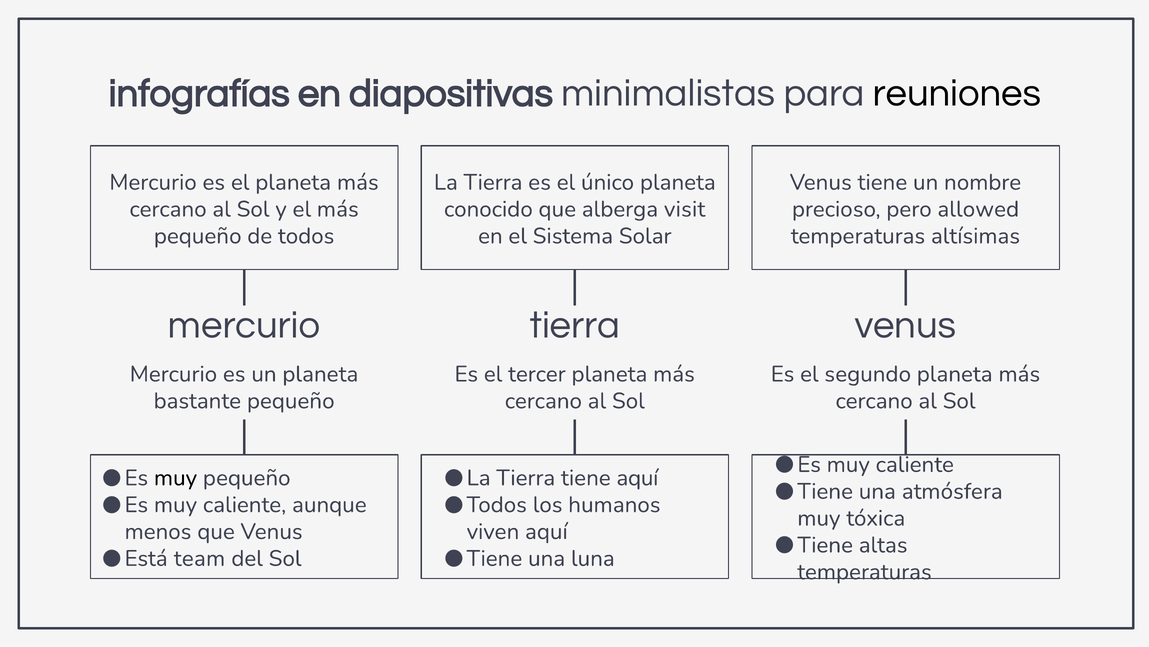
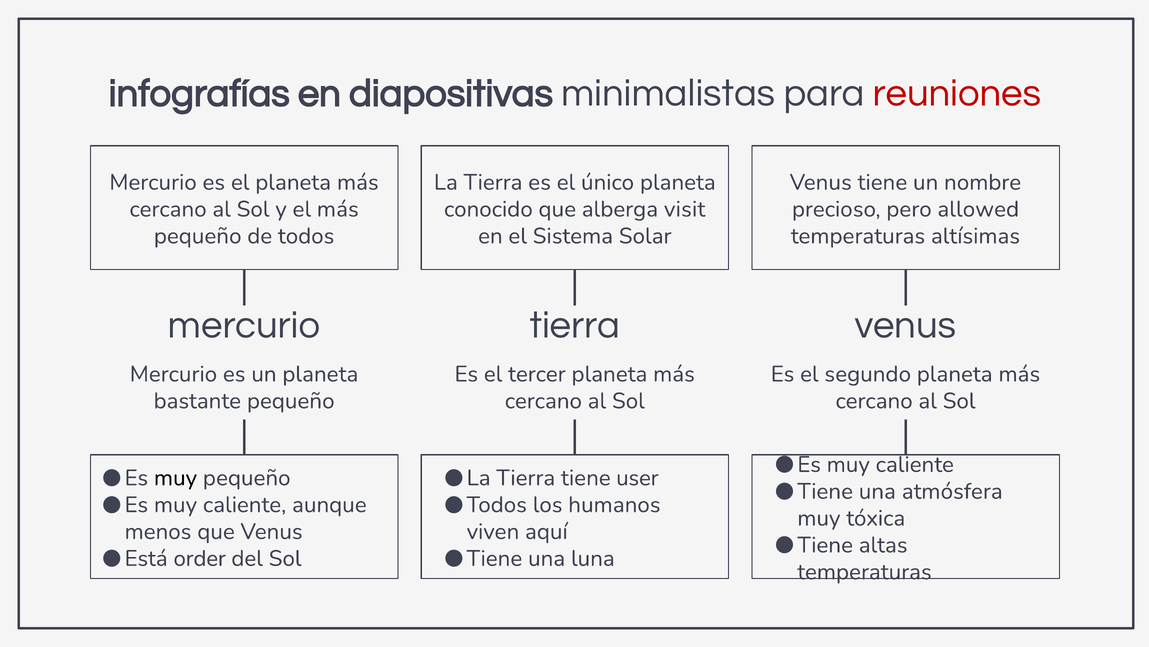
reuniones colour: black -> red (957, 93)
tiene aquí: aquí -> user (637, 477)
team: team -> order (200, 558)
